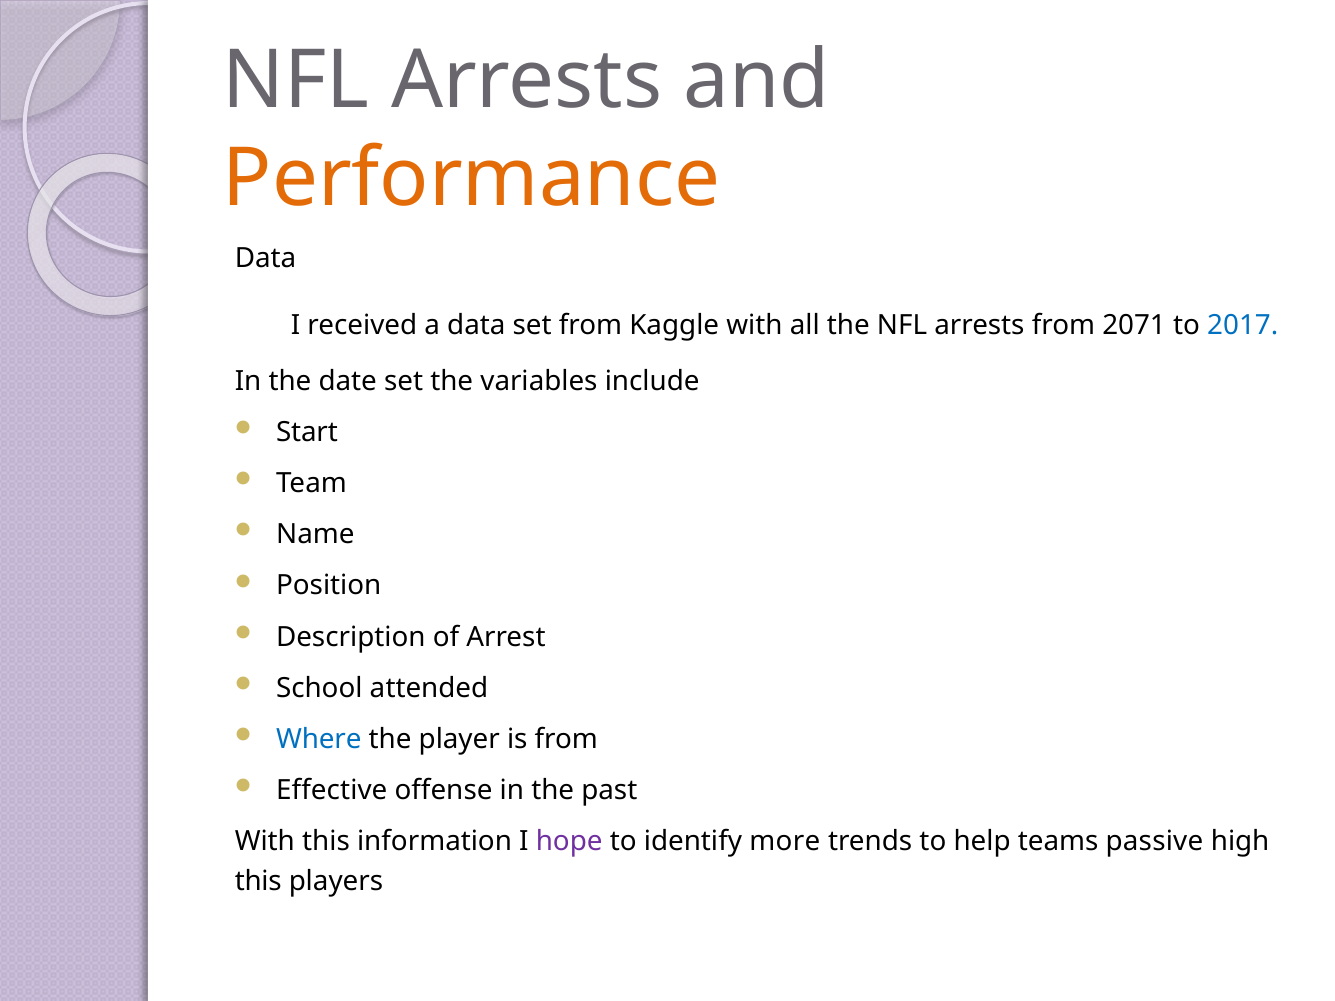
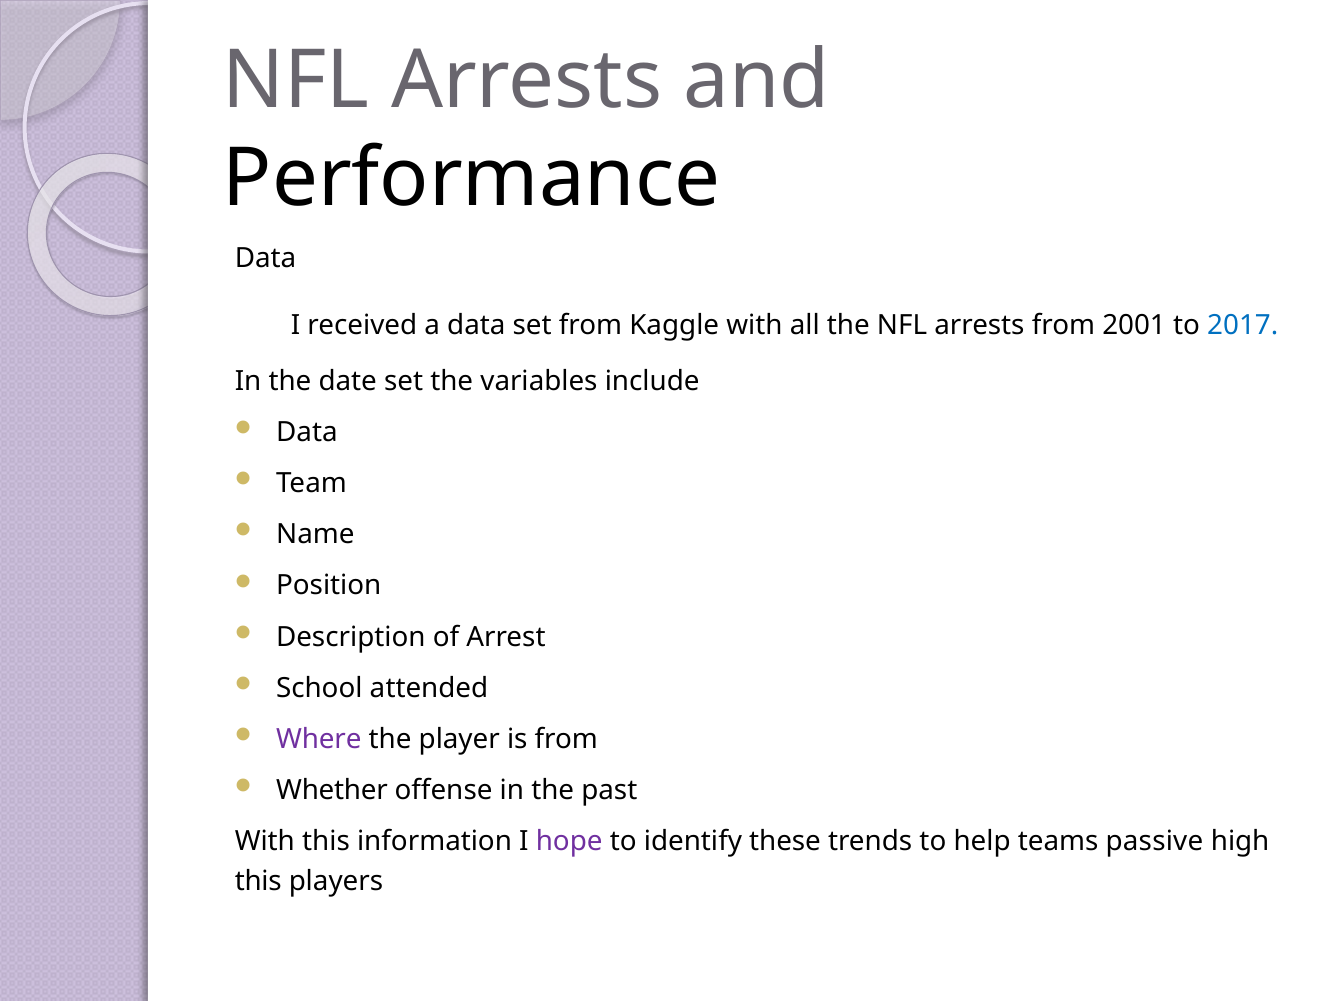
Performance colour: orange -> black (472, 178)
2071: 2071 -> 2001 (1134, 326)
Start: Start -> Data (307, 432)
Where colour: blue -> purple (319, 740)
Effective: Effective -> Whether (332, 791)
more: more -> these (785, 842)
